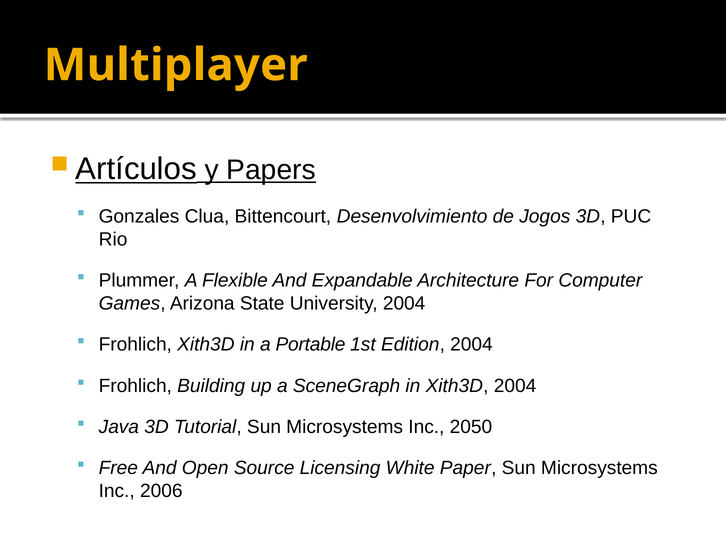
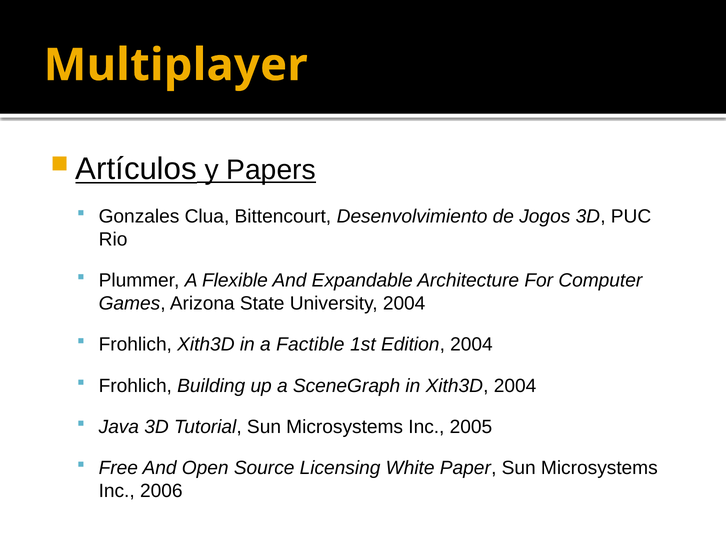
Portable: Portable -> Factible (310, 345)
2050: 2050 -> 2005 (471, 427)
